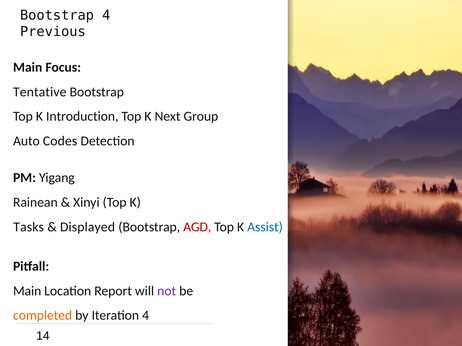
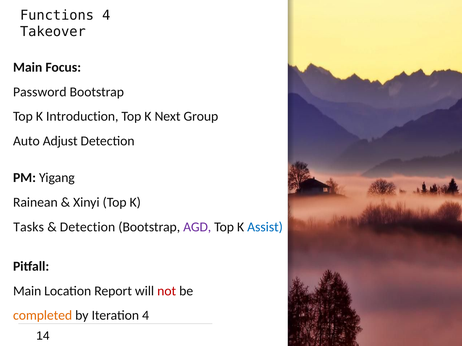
Bootstrap: Bootstrap -> Functions (57, 15)
Previous: Previous -> Takeover (53, 32)
Tentative: Tentative -> Password (40, 92)
Codes: Codes -> Adjust (60, 141)
Displayed: Displayed -> Detection (88, 227)
AGD colour: red -> purple (197, 227)
not colour: purple -> red (167, 291)
